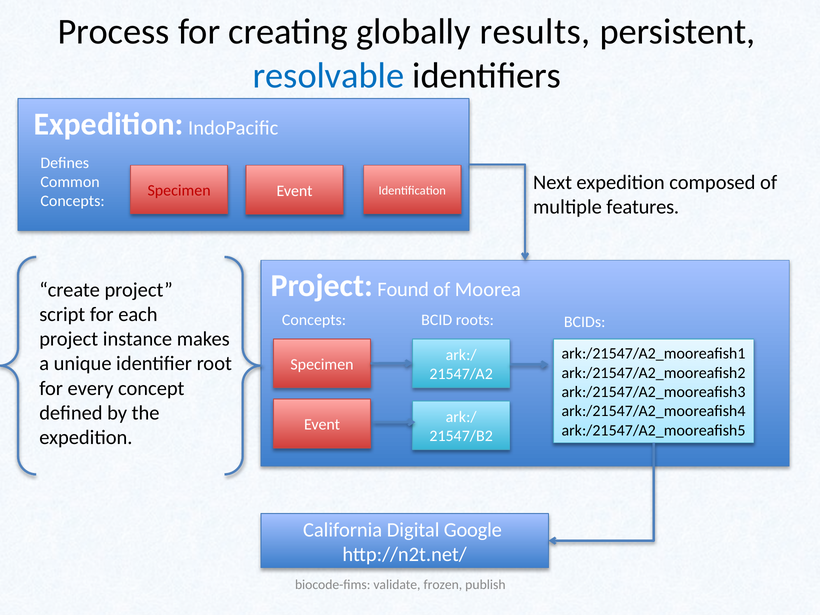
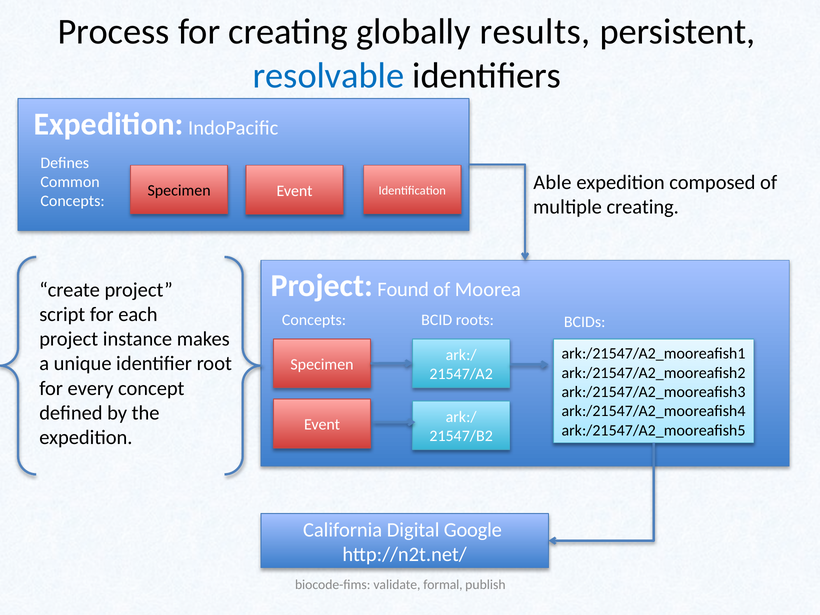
Next: Next -> Able (552, 182)
Specimen colour: red -> black (179, 191)
multiple features: features -> creating (643, 207)
frozen: frozen -> formal (443, 585)
